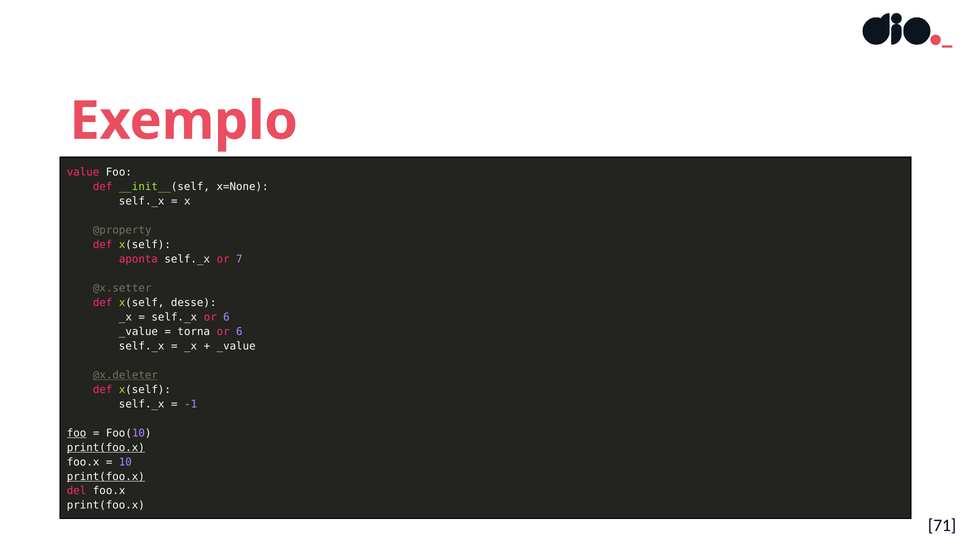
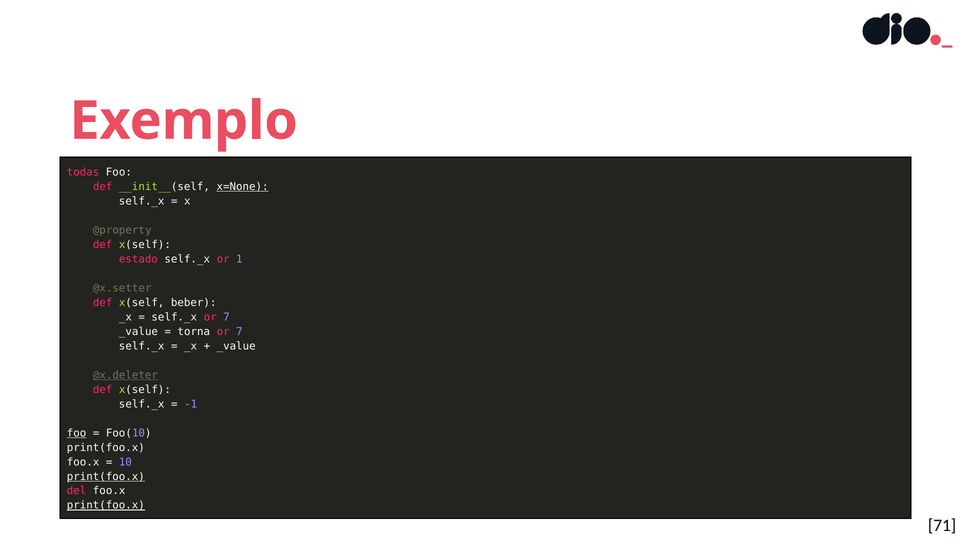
value: value -> todas (83, 172)
x=None underline: none -> present (243, 187)
aponta: aponta -> estado (138, 259)
7: 7 -> 1 (239, 259)
desse: desse -> beber (194, 302)
6: 6 -> 7 (226, 317)
6: 6 -> 7 (239, 331)
print(foo.x underline: present -> none (106, 447)
print(foo.x underline: none -> present (106, 505)
